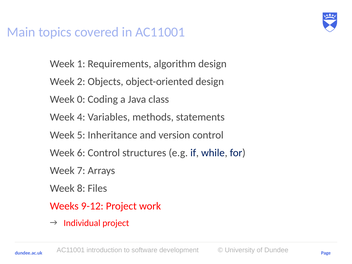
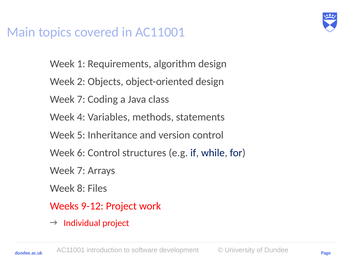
0: 0 -> 7 (81, 99)
